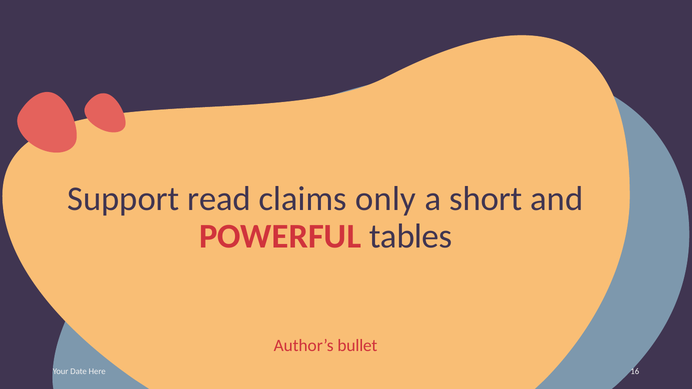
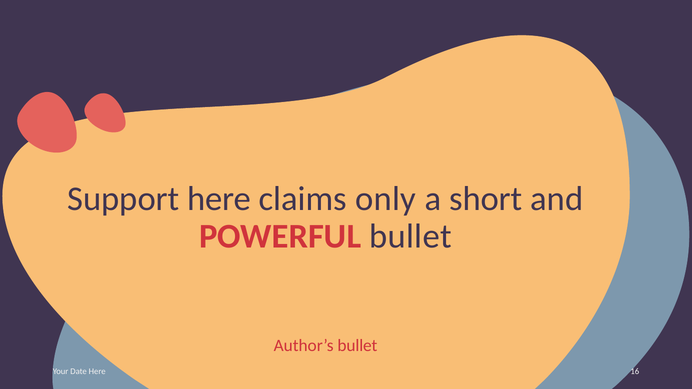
Support read: read -> here (219, 199)
POWERFUL tables: tables -> bullet (410, 236)
